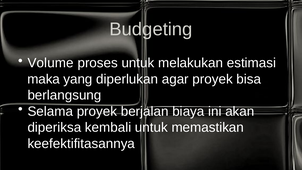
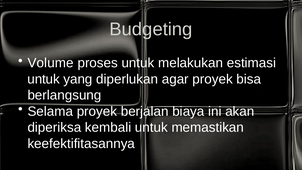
maka: maka -> untuk (44, 79)
